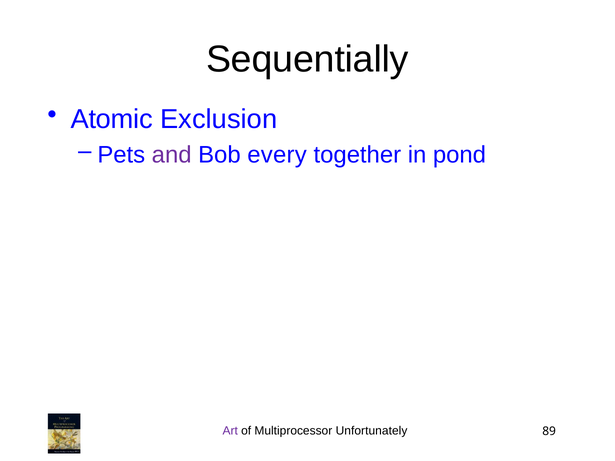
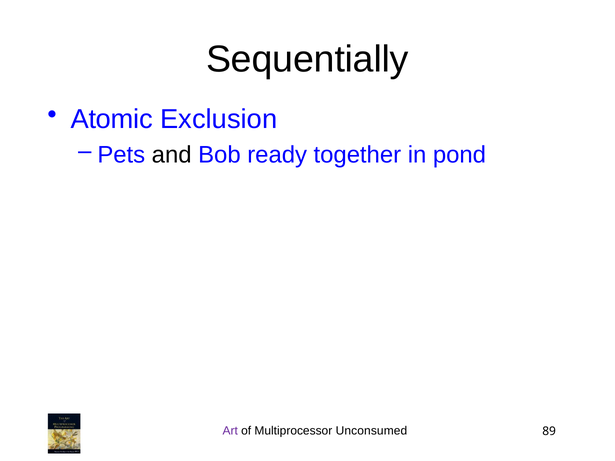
and colour: purple -> black (172, 155)
every: every -> ready (277, 155)
Unfortunately: Unfortunately -> Unconsumed (371, 431)
